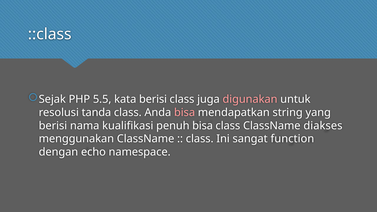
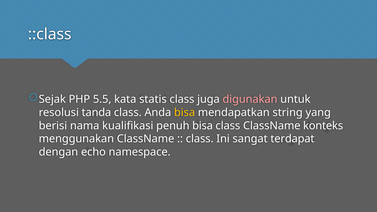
kata berisi: berisi -> statis (153, 99)
bisa colour: pink -> yellow (185, 113)
diakses: diakses -> konteks (323, 126)
function: function -> terdapat (292, 139)
